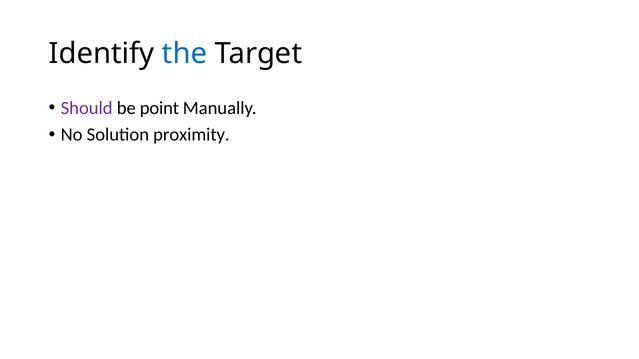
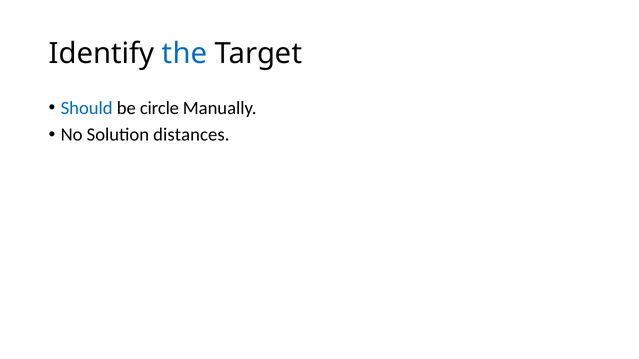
Should colour: purple -> blue (87, 108)
point: point -> circle (159, 108)
proximity: proximity -> distances (191, 135)
